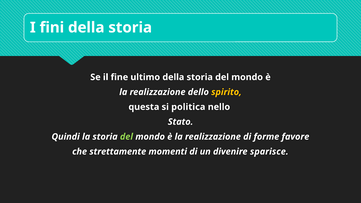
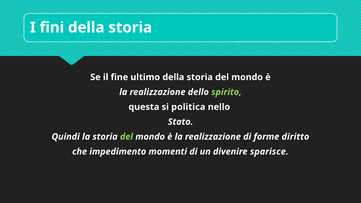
spirito colour: yellow -> light green (226, 92)
favore: favore -> diritto (295, 137)
strettamente: strettamente -> impedimento (118, 152)
